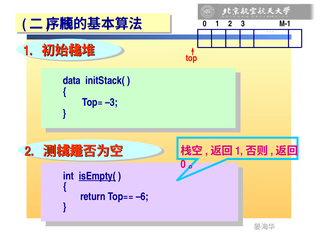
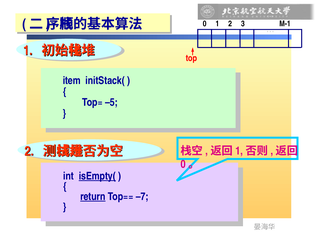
data: data -> item (72, 81)
–3: –3 -> –5 (111, 102)
return underline: none -> present (93, 196)
–6: –6 -> –7 (142, 196)
